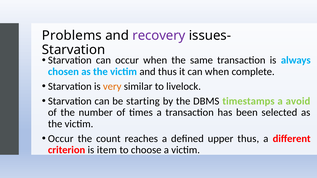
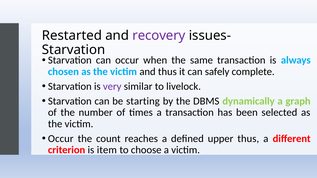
Problems: Problems -> Restarted (72, 36)
can when: when -> safely (217, 72)
very colour: orange -> purple (112, 87)
timestamps: timestamps -> dynamically (249, 101)
avoid: avoid -> graph (298, 101)
